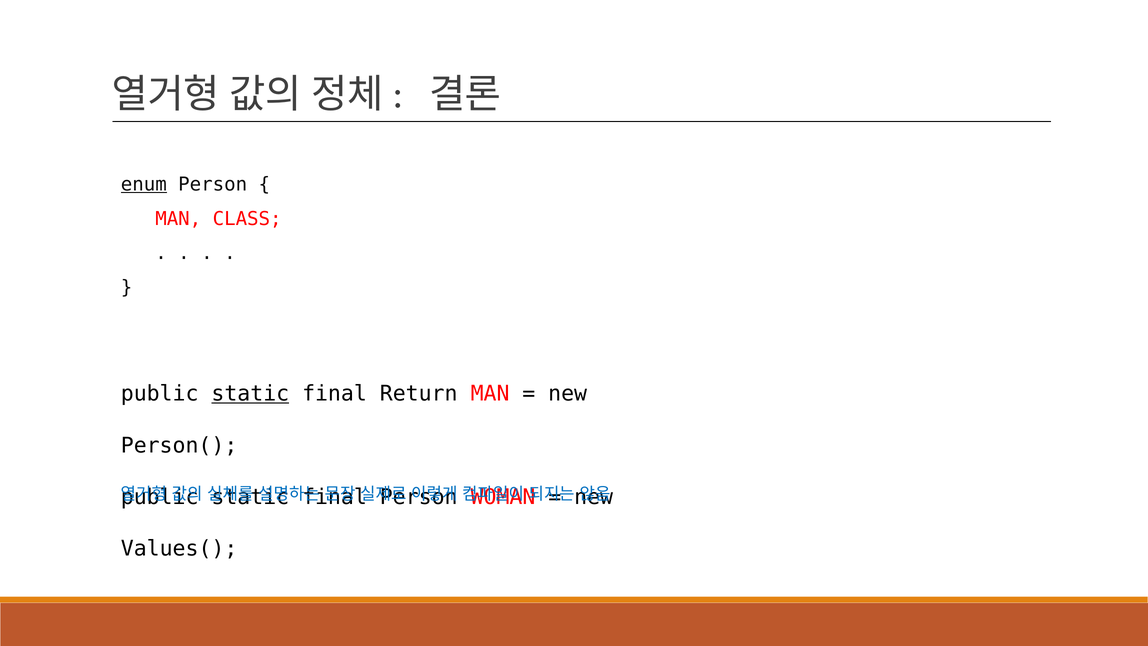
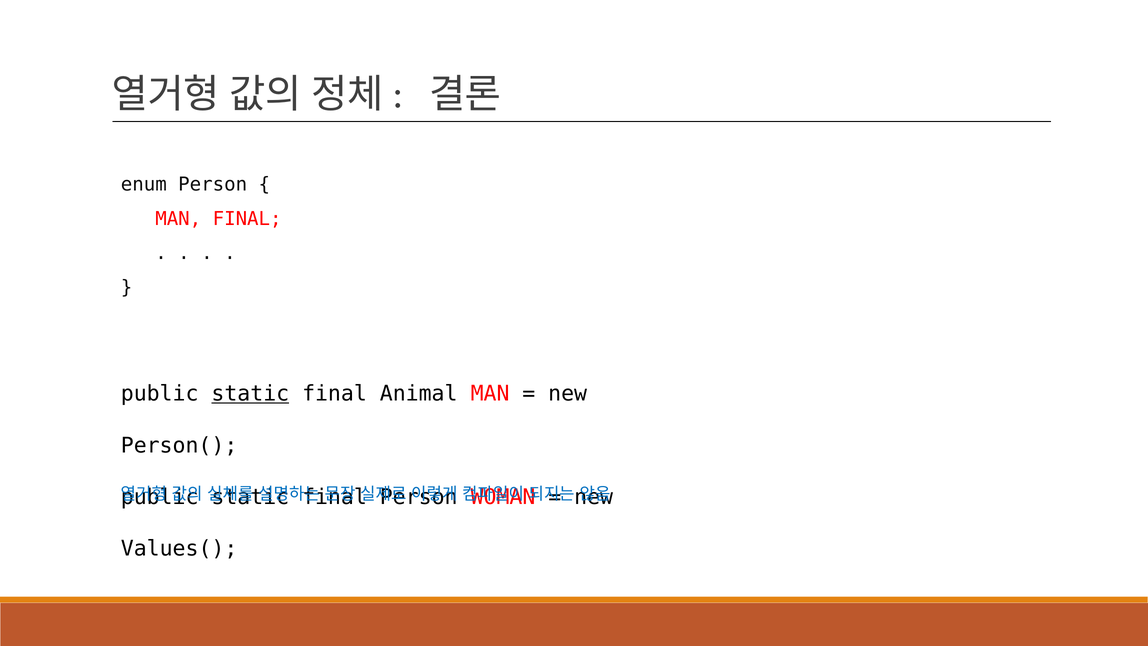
enum underline: present -> none (144, 184)
MAN CLASS: CLASS -> FINAL (247, 219)
Return: Return -> Animal (419, 394)
